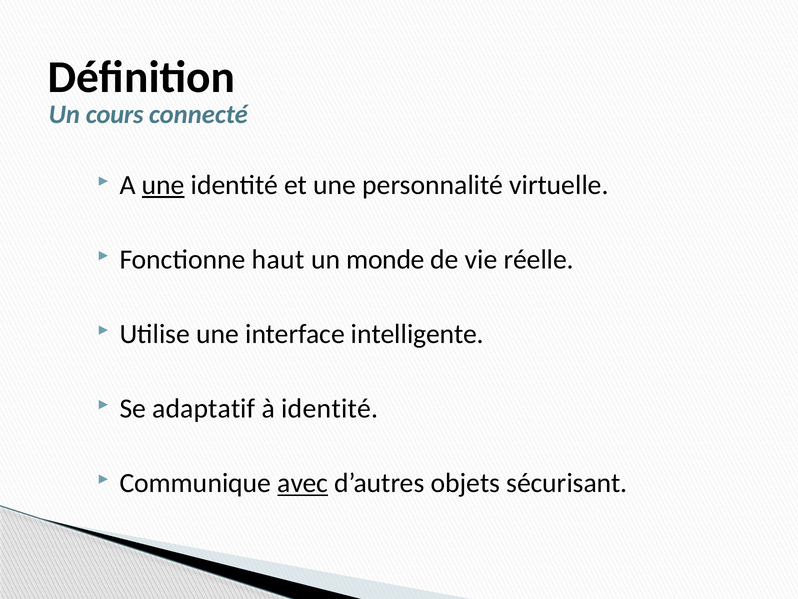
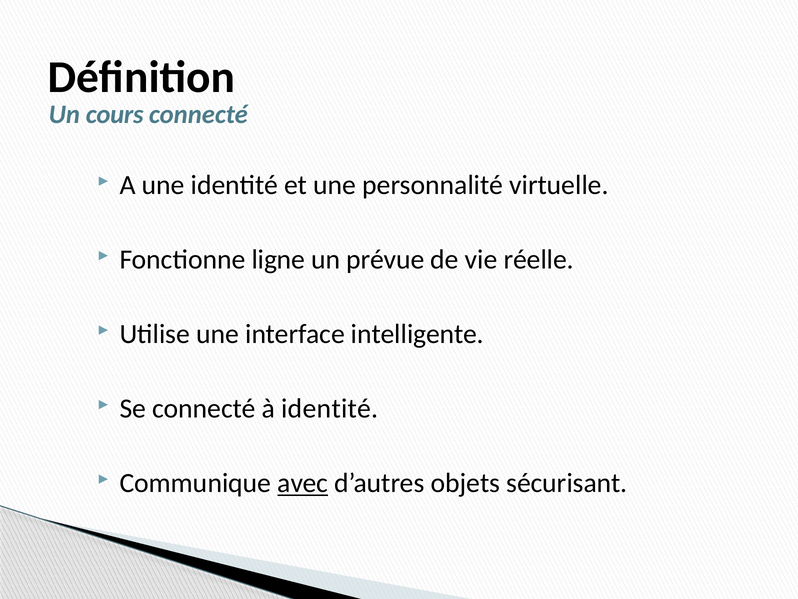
une underline: present -> none (163, 185)
haut: haut -> ligne (278, 259)
monde: monde -> prévue (385, 259)
Se adaptatif: adaptatif -> connecté (204, 408)
